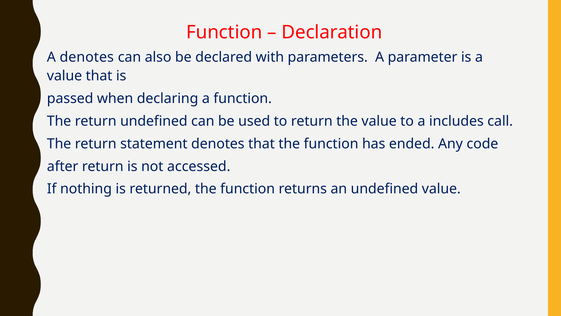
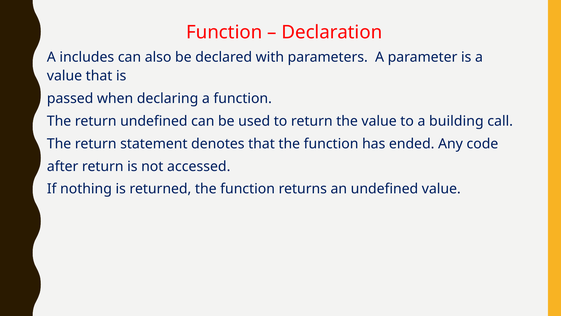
A denotes: denotes -> includes (87, 57)
includes: includes -> building (456, 121)
